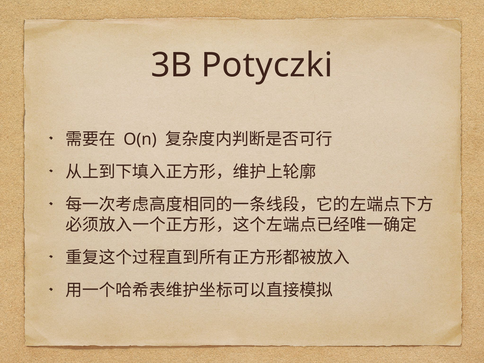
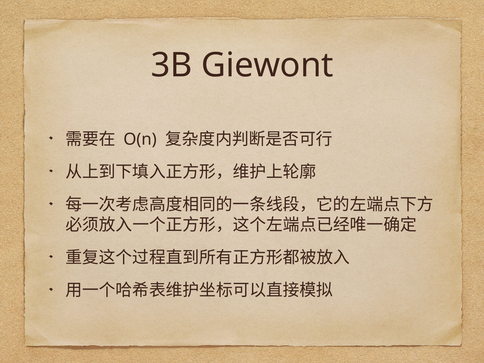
Potyczki: Potyczki -> Giewont (267, 65)
